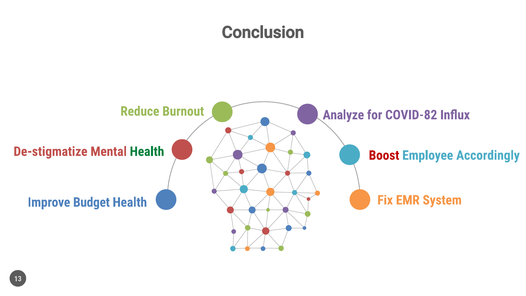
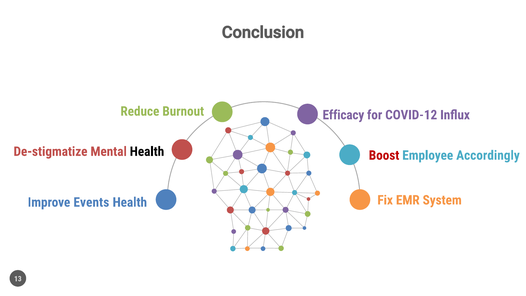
Analyze: Analyze -> Efficacy (343, 115)
COVID-82: COVID-82 -> COVID-12 (411, 115)
Health colour: green -> black (147, 151)
Budget: Budget -> Events (91, 202)
